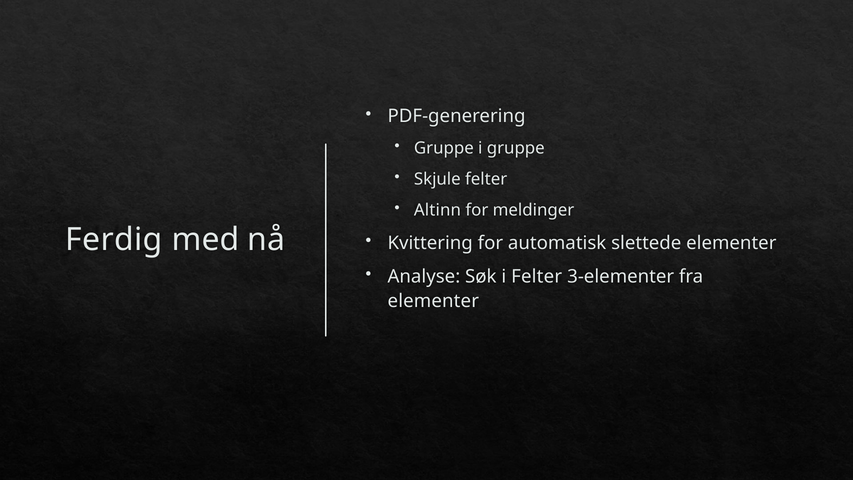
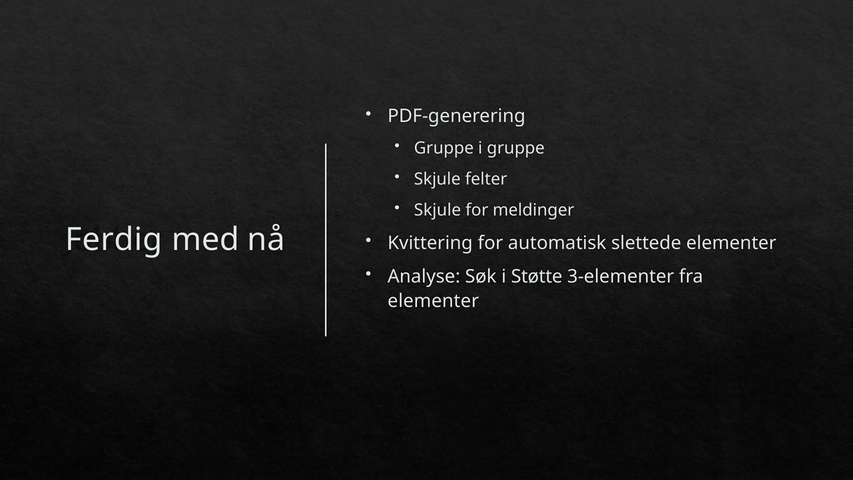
Altinn: Altinn -> Skjule (438, 210)
i Felter: Felter -> Støtte (537, 276)
